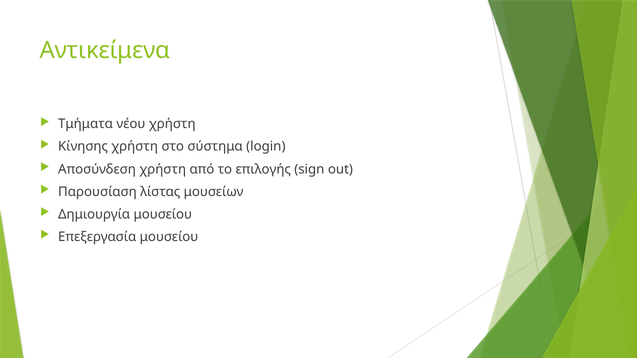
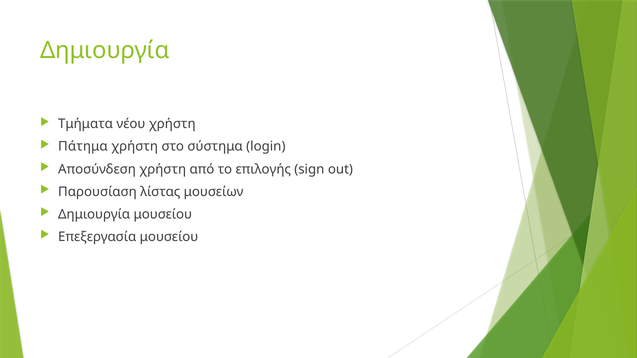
Αντικείμενα: Αντικείμενα -> Δημιουργία (105, 50)
Κίνησης: Κίνησης -> Πάτημα (83, 147)
